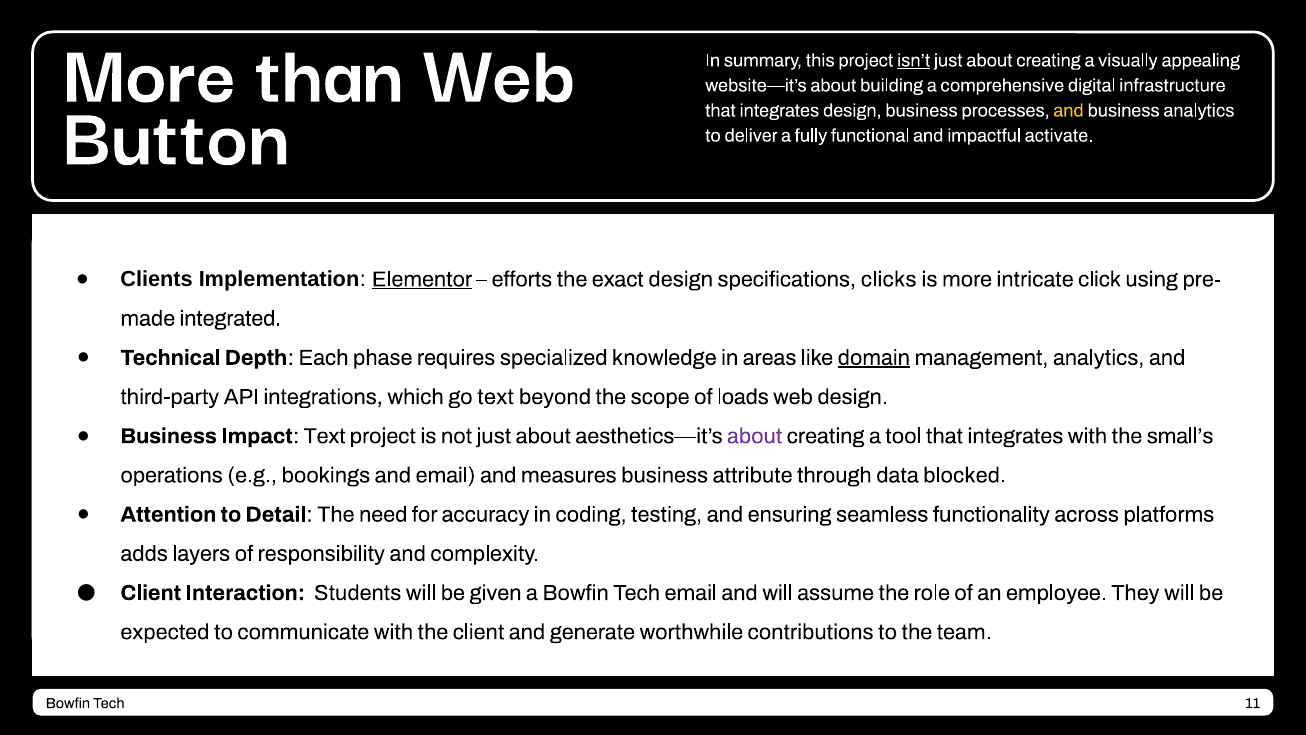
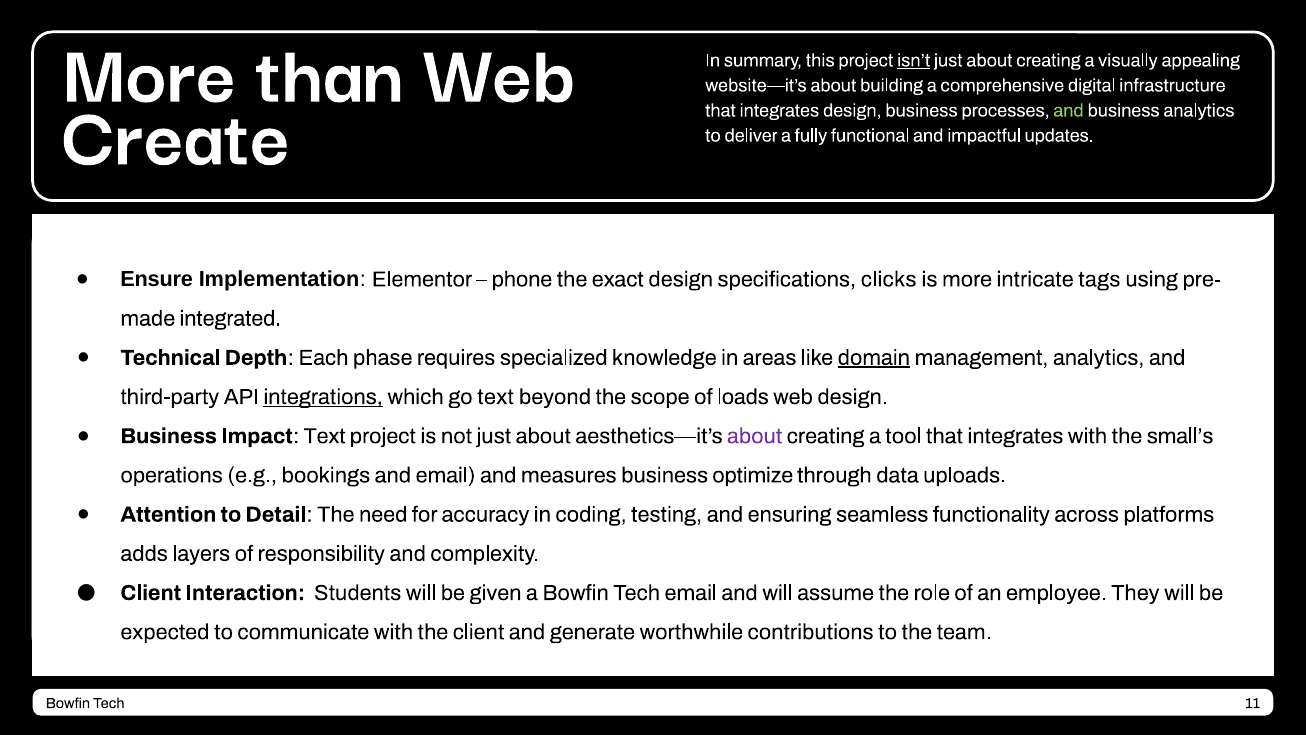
Button: Button -> Create (176, 136)
and colour: yellow -> light green (1069, 110)
activate: activate -> updates (1059, 136)
Clients: Clients -> Ensure (157, 279)
Elementor underline: present -> none (422, 279)
efforts: efforts -> phone (522, 279)
click: click -> tags (1099, 279)
integrations underline: none -> present (323, 397)
attribute: attribute -> optimize (753, 475)
blocked: blocked -> uploads (965, 475)
